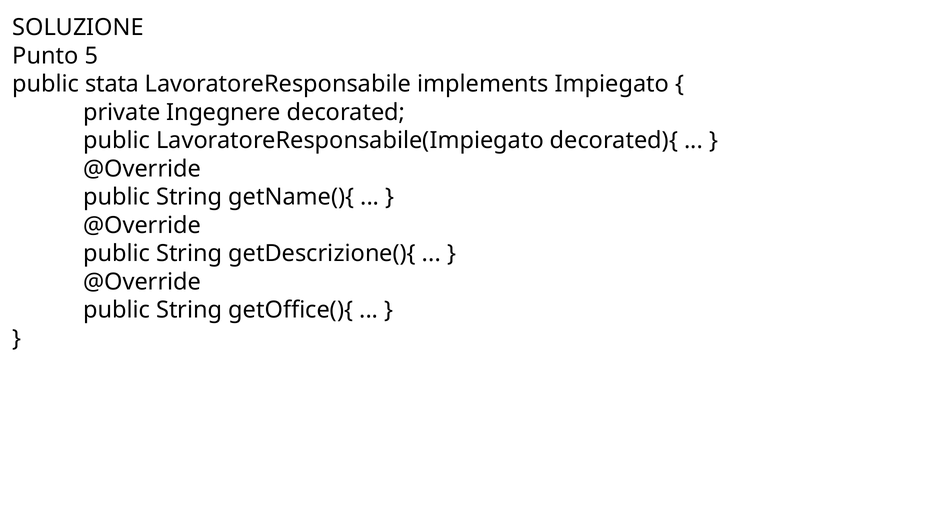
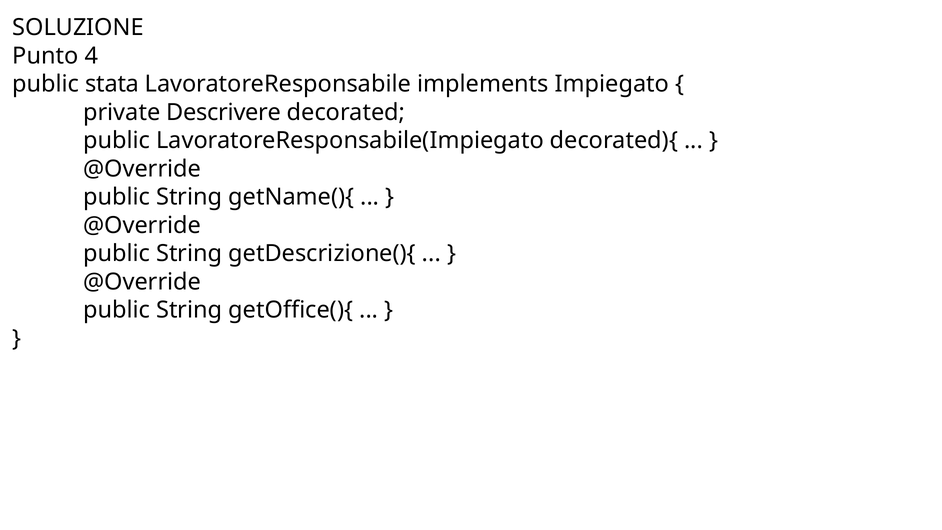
5: 5 -> 4 (91, 56)
Ingegnere: Ingegnere -> Descrivere (224, 112)
